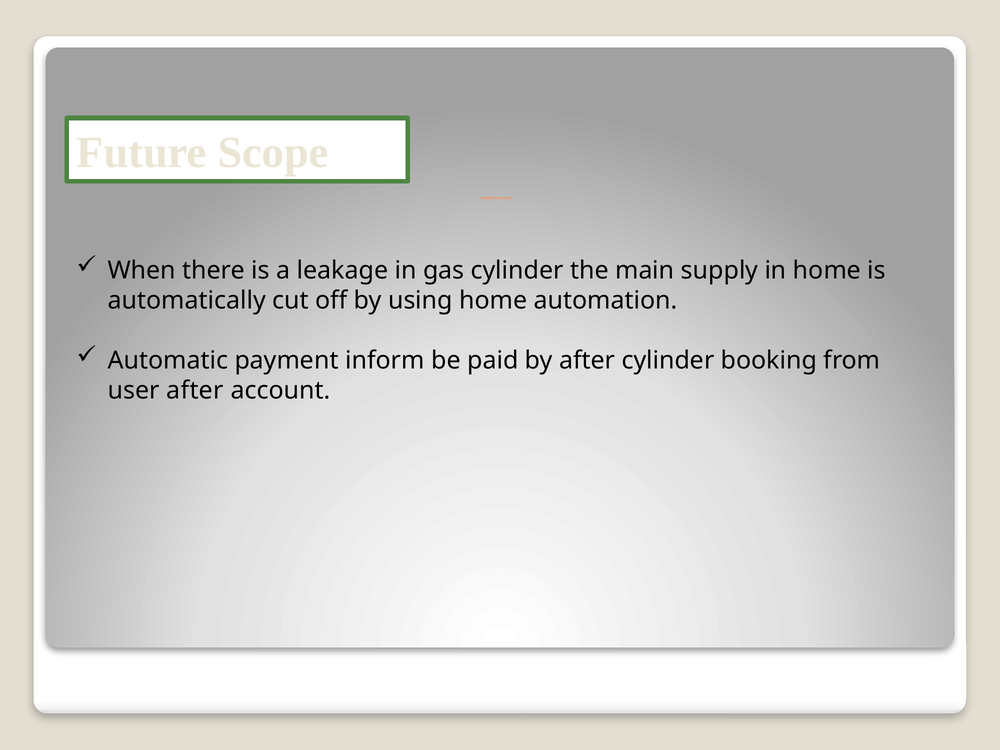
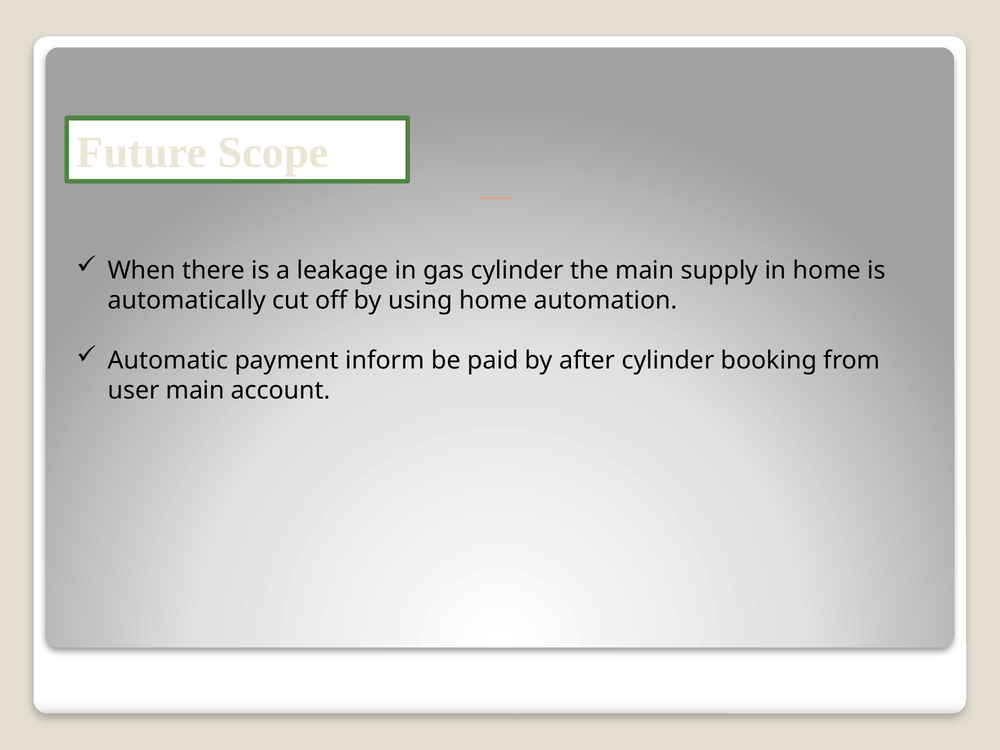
user after: after -> main (195, 390)
